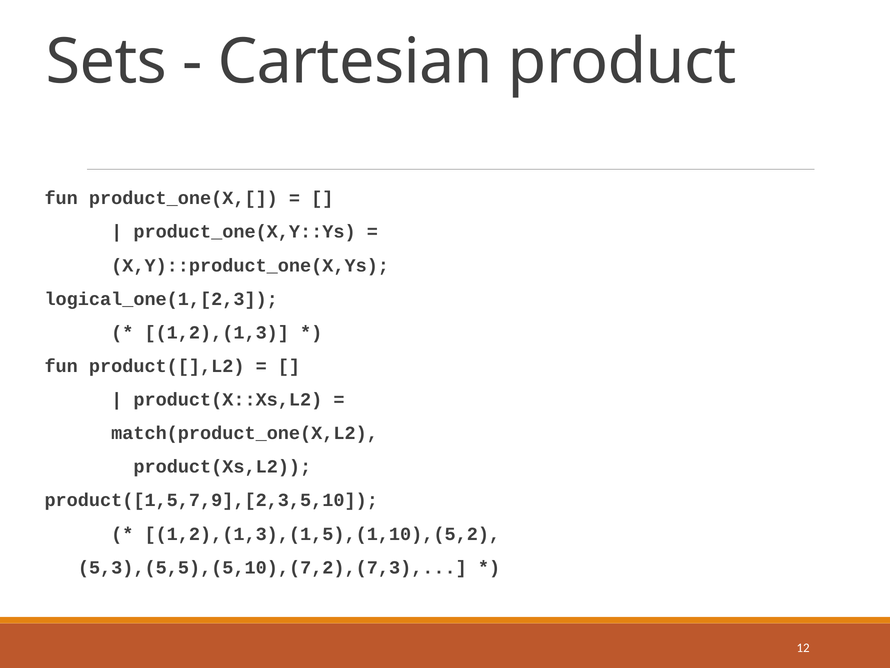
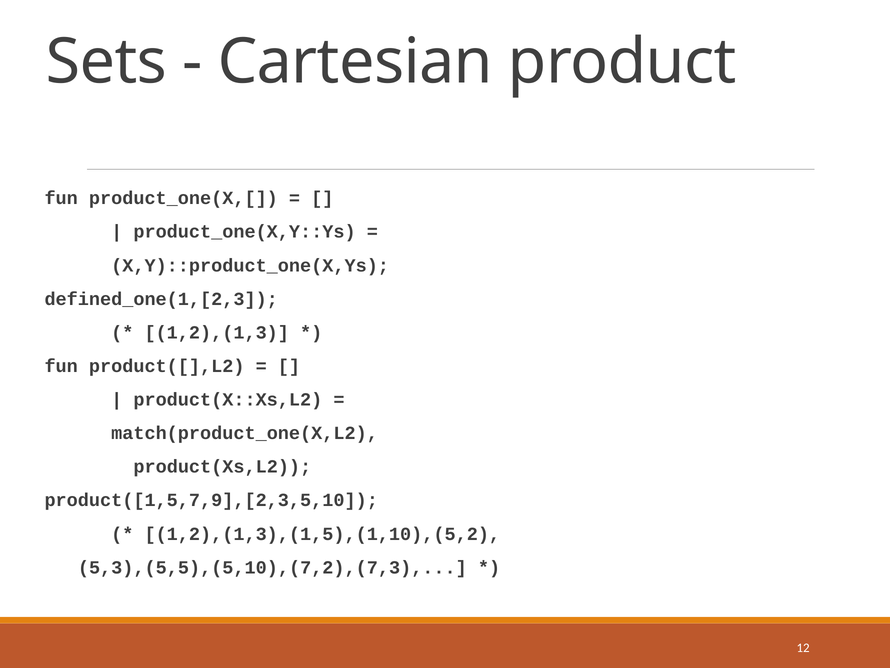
logical_one(1,[2,3: logical_one(1,[2,3 -> defined_one(1,[2,3 (161, 299)
